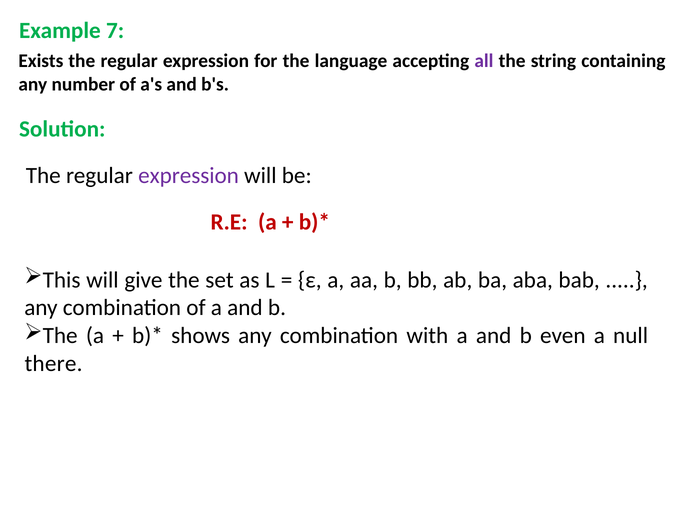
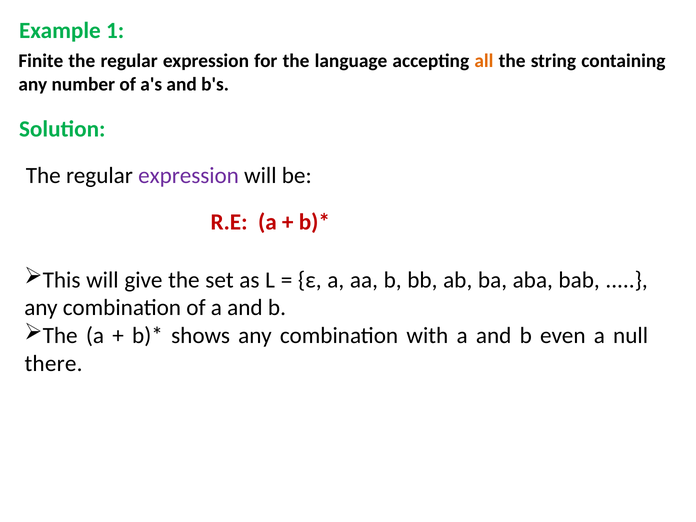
7: 7 -> 1 (115, 31)
Exists: Exists -> Finite (41, 61)
all colour: purple -> orange (484, 61)
